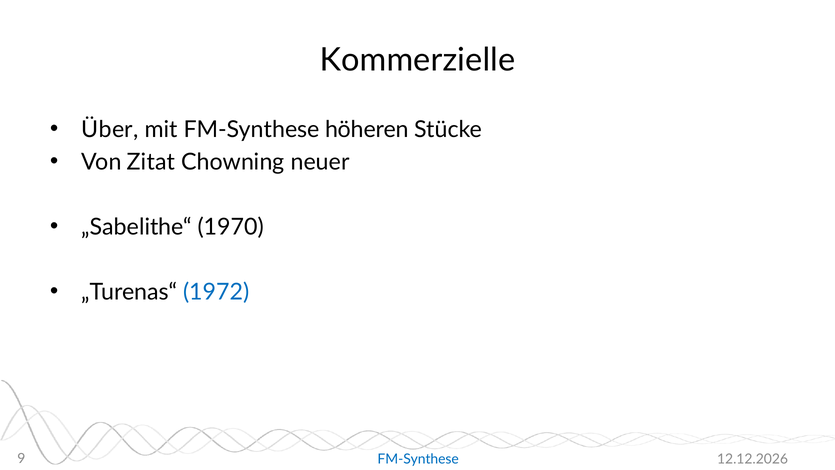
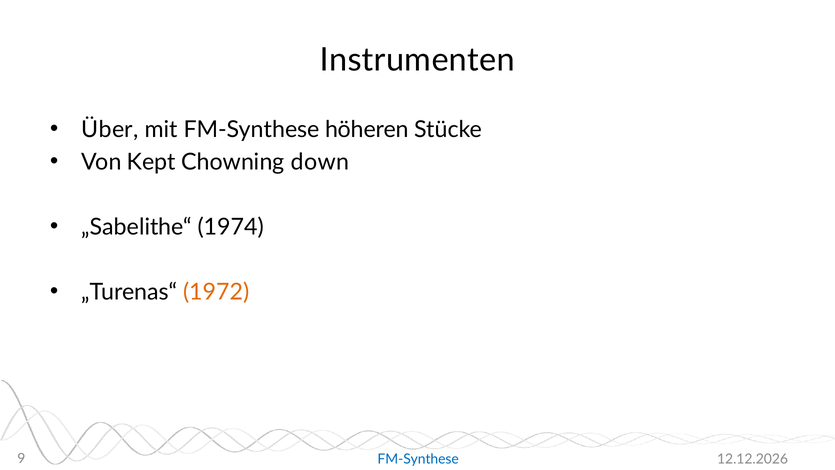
Kommerzielle: Kommerzielle -> Instrumenten (417, 60)
Zitat: Zitat -> Kept (151, 162)
neuer: neuer -> down (320, 162)
1970: 1970 -> 1974 (231, 227)
1972 colour: blue -> orange (216, 292)
